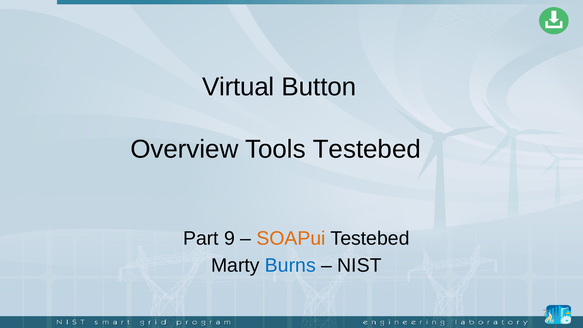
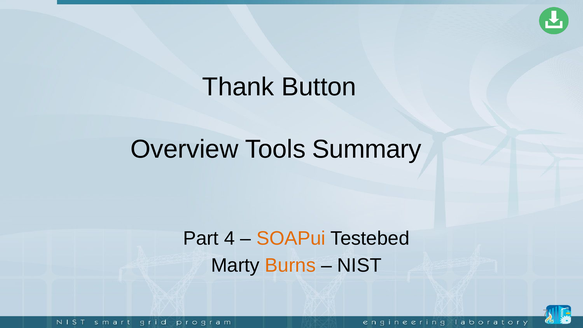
Virtual: Virtual -> Thank (238, 87)
Tools Testebed: Testebed -> Summary (367, 149)
9: 9 -> 4 (229, 238)
Burns colour: blue -> orange (290, 265)
